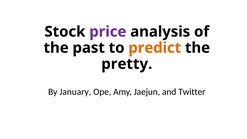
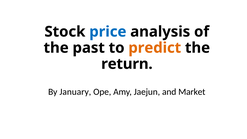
price colour: purple -> blue (108, 32)
pretty: pretty -> return (127, 64)
Twitter: Twitter -> Market (192, 92)
